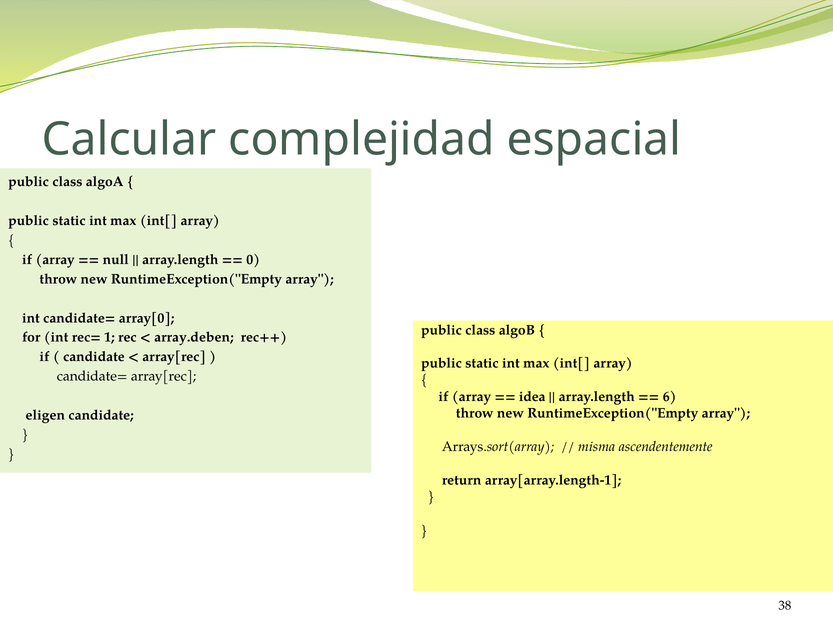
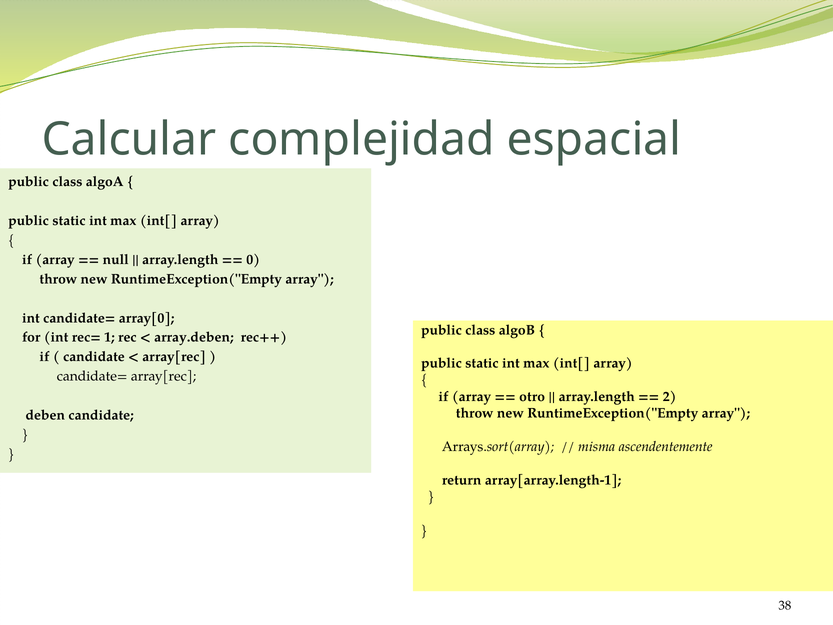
idea: idea -> otro (532, 397)
6: 6 -> 2 (670, 397)
eligen: eligen -> deben (45, 415)
